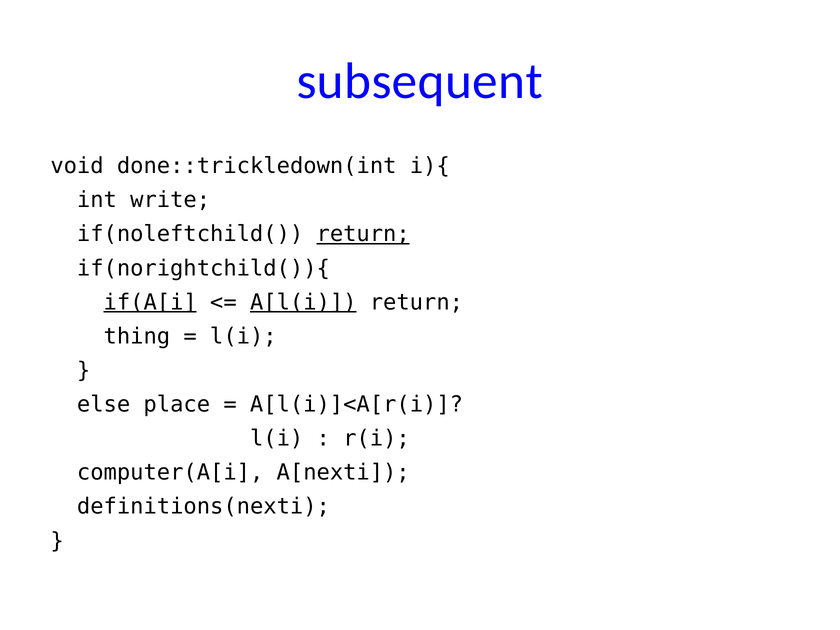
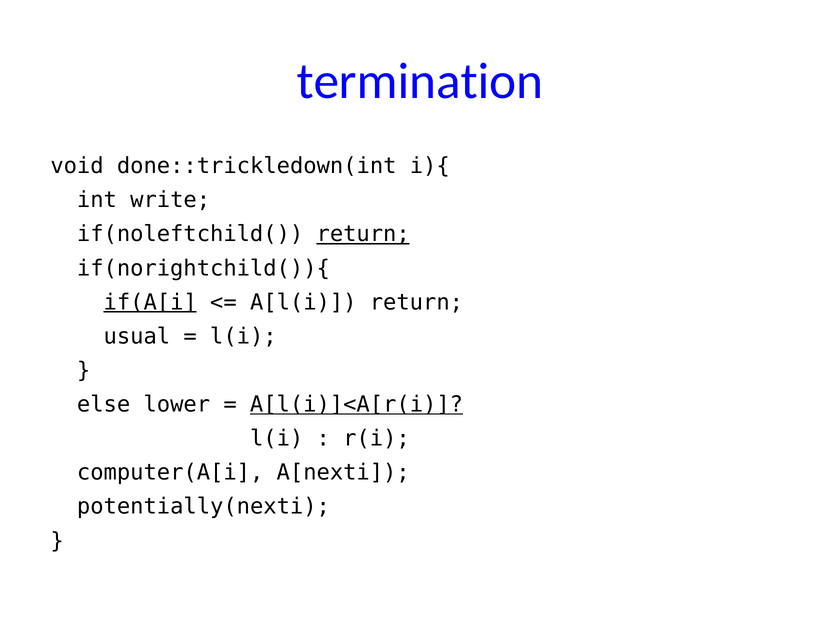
subsequent: subsequent -> termination (420, 81)
A[l(i underline: present -> none (303, 302)
thing: thing -> usual (137, 336)
place: place -> lower (177, 404)
A[l(i)]<A[r(i underline: none -> present (357, 404)
definitions(nexti: definitions(nexti -> potentially(nexti (203, 507)
